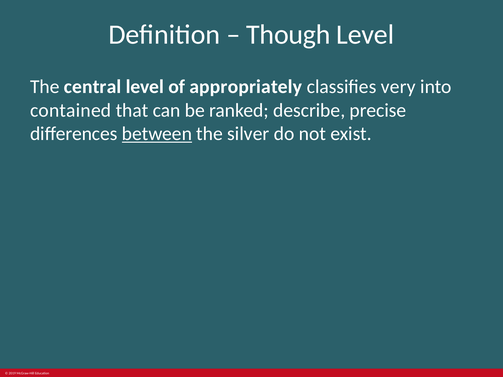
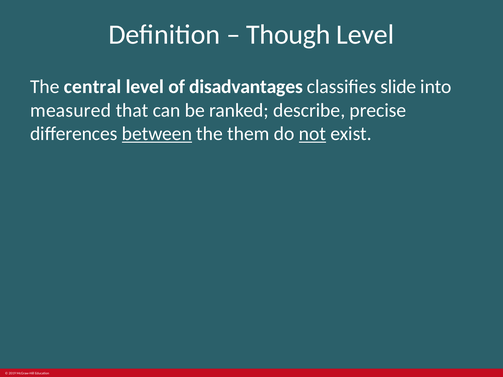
appropriately: appropriately -> disadvantages (246, 87)
very: very -> slide (398, 87)
contained: contained -> measured (71, 110)
silver: silver -> them (248, 134)
not underline: none -> present (312, 134)
